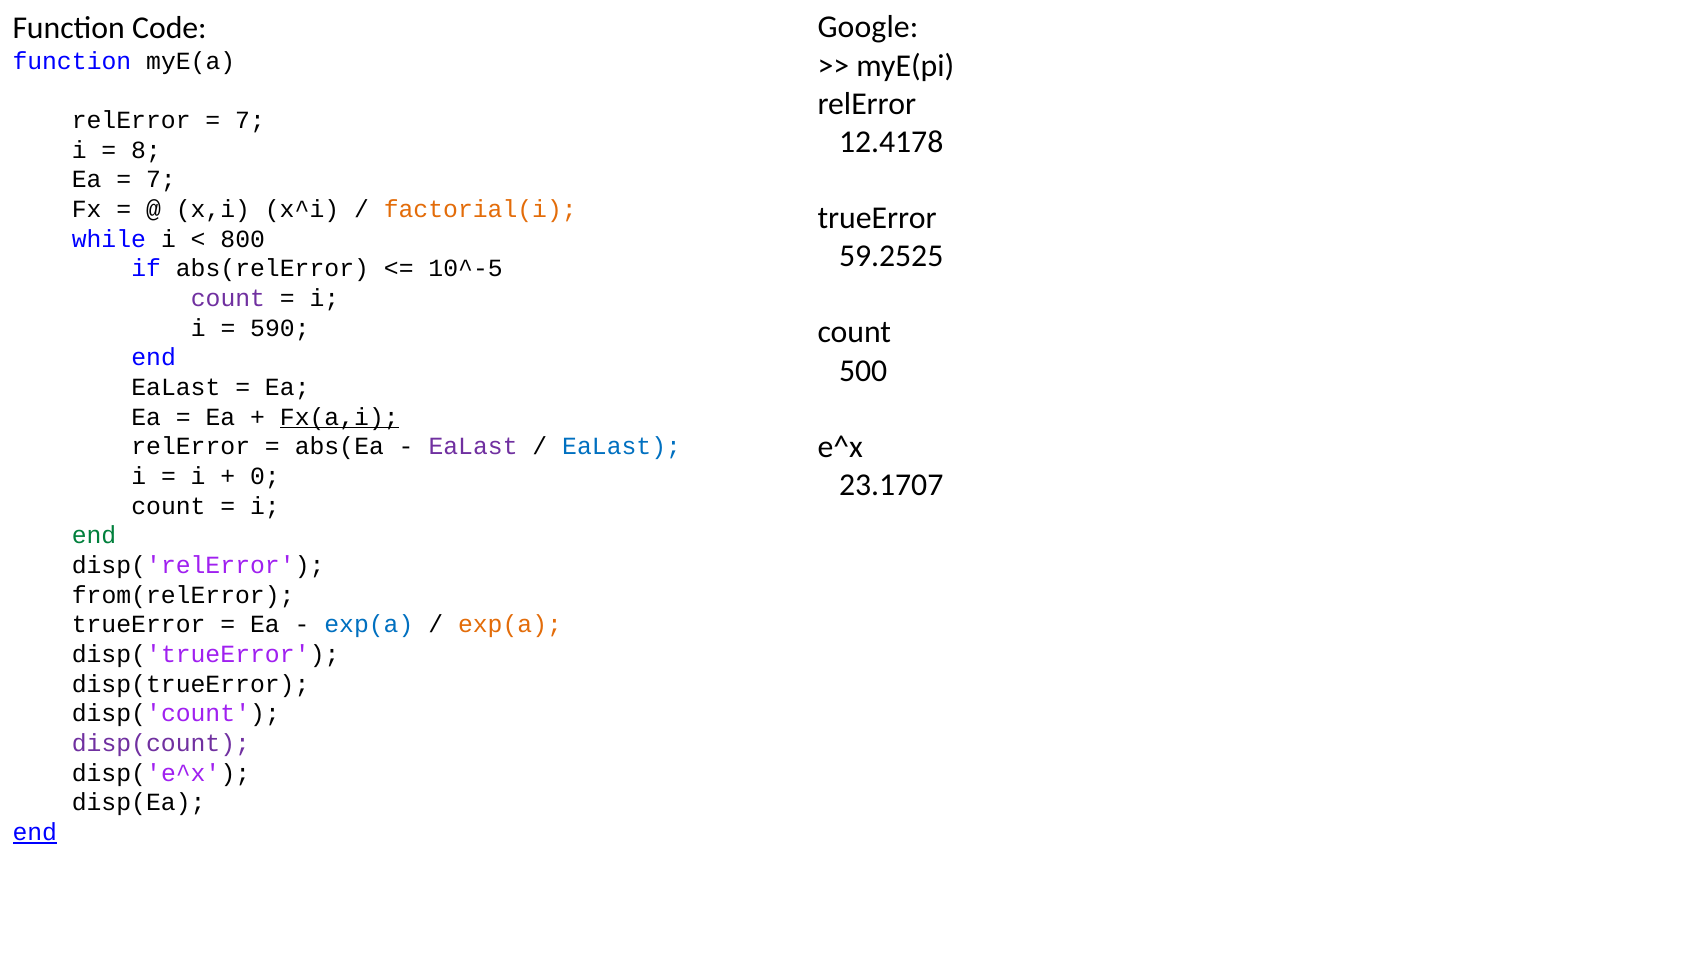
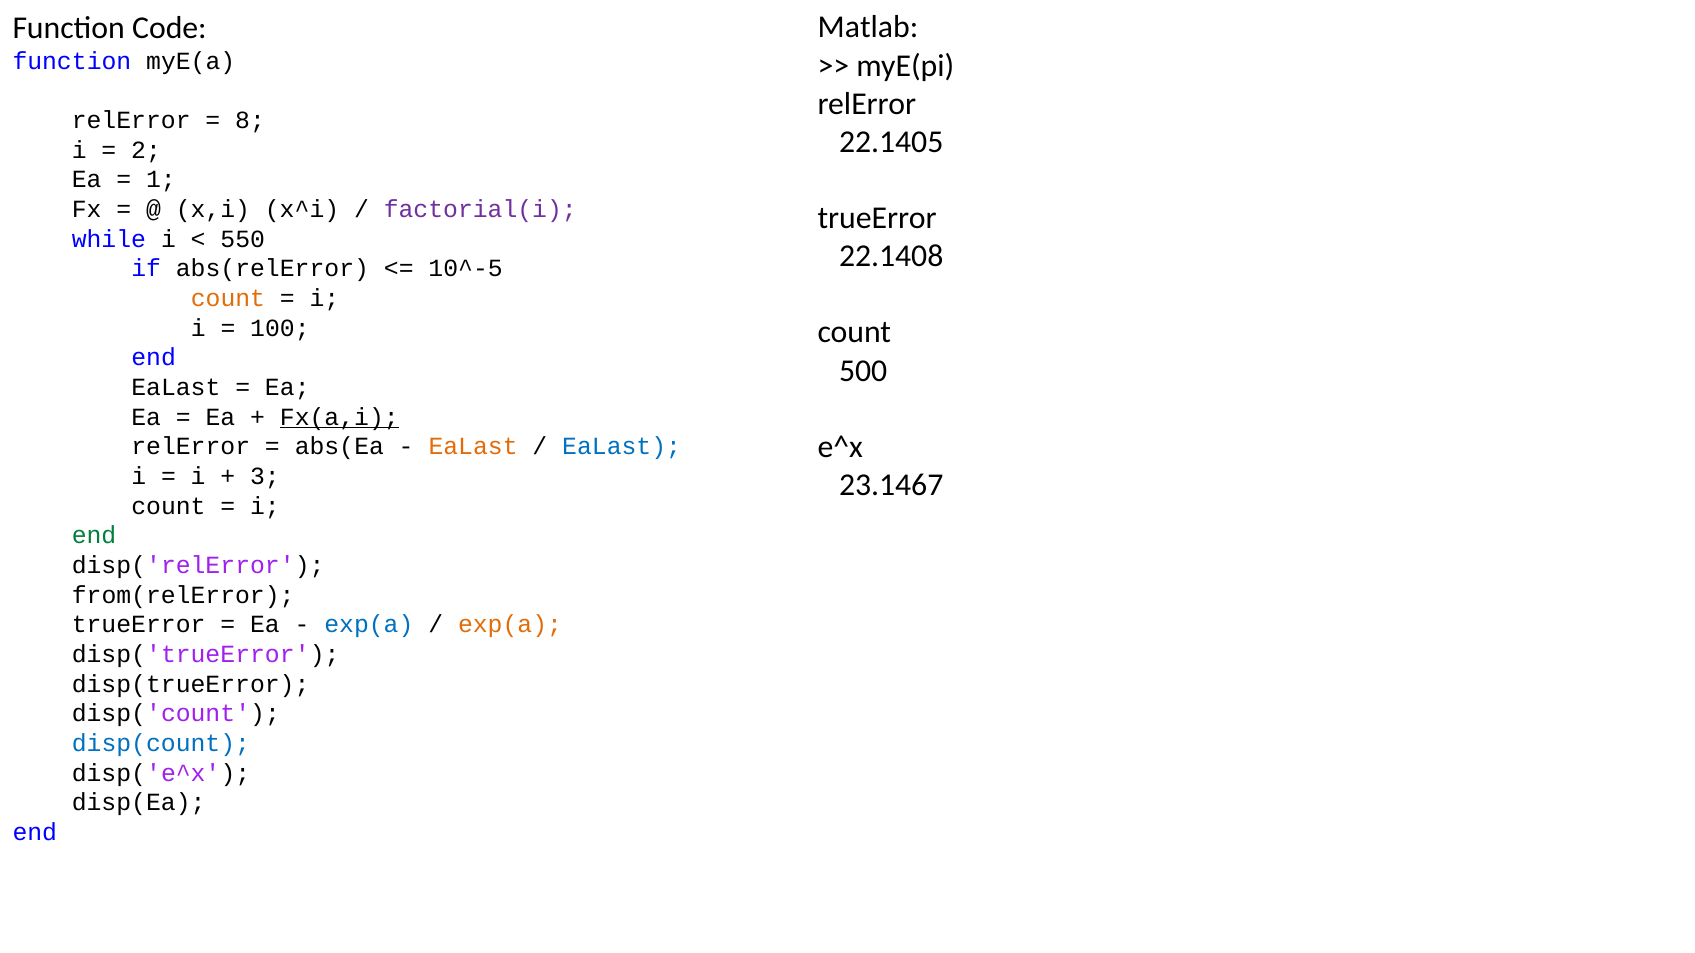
Google: Google -> Matlab (868, 27)
7: 7 -> 8 (250, 120)
12.4178: 12.4178 -> 22.1405 (891, 142)
8: 8 -> 2 (146, 150)
7: 7 -> 1 (161, 180)
factorial(i colour: orange -> purple (480, 209)
800: 800 -> 550 (243, 239)
59.2525: 59.2525 -> 22.1408 (891, 256)
count colour: purple -> orange (228, 298)
590: 590 -> 100 (280, 328)
EaLast colour: purple -> orange (473, 447)
0: 0 -> 3 (265, 476)
23.1707: 23.1707 -> 23.1467 (891, 485)
disp(count colour: purple -> blue (161, 744)
end underline: present -> none (35, 833)
